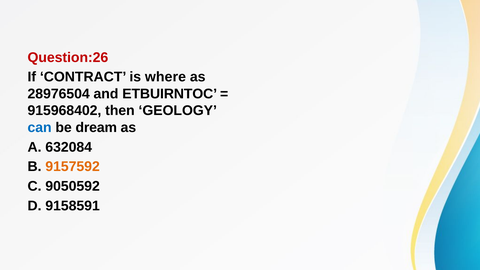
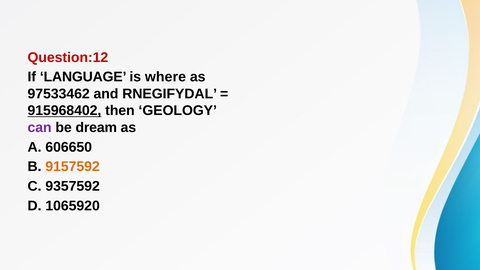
Question:26: Question:26 -> Question:12 (68, 57)
CONTRACT: CONTRACT -> LANGUAGE (83, 77)
28976504: 28976504 -> 97533462 (59, 94)
ETBUIRNTOC: ETBUIRNTOC -> RNEGIFYDAL (170, 94)
915968402 underline: none -> present (64, 111)
can colour: blue -> purple (40, 127)
632084: 632084 -> 606650 (69, 147)
9050592: 9050592 -> 9357592 (73, 186)
9158591: 9158591 -> 1065920 (73, 206)
